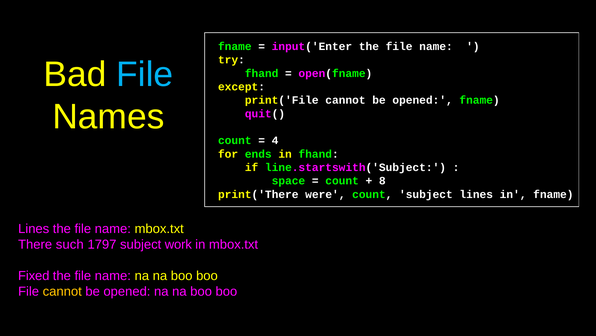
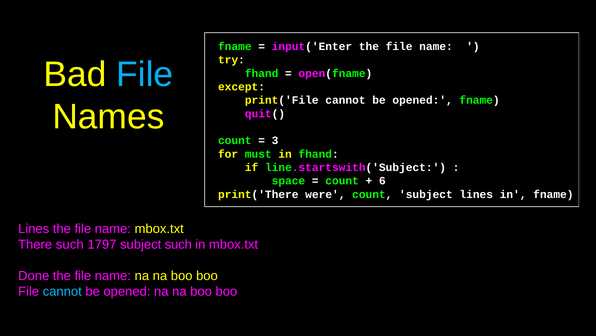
4: 4 -> 3 (275, 140)
ends: ends -> must (258, 154)
8: 8 -> 6 (382, 180)
subject work: work -> such (178, 244)
Fixed: Fixed -> Done (34, 275)
cannot colour: yellow -> light blue (62, 291)
